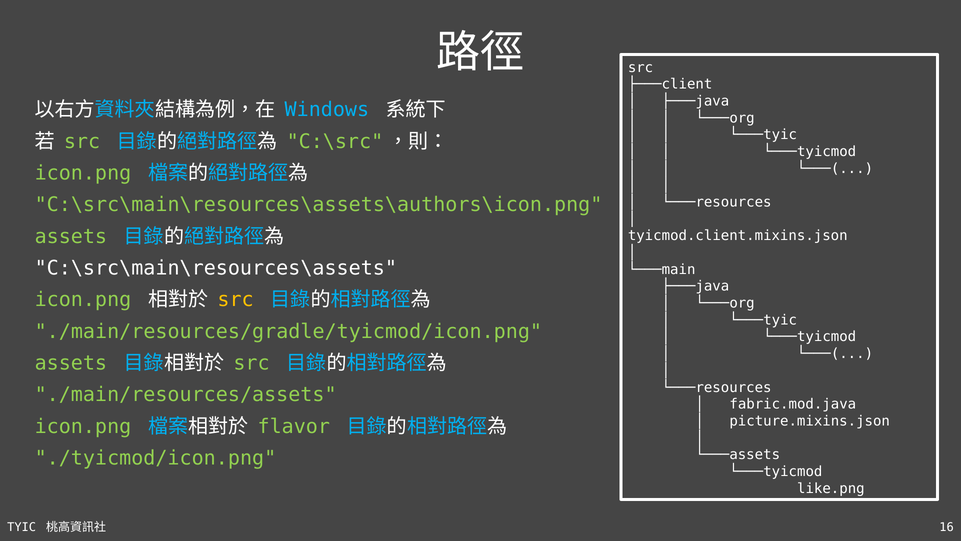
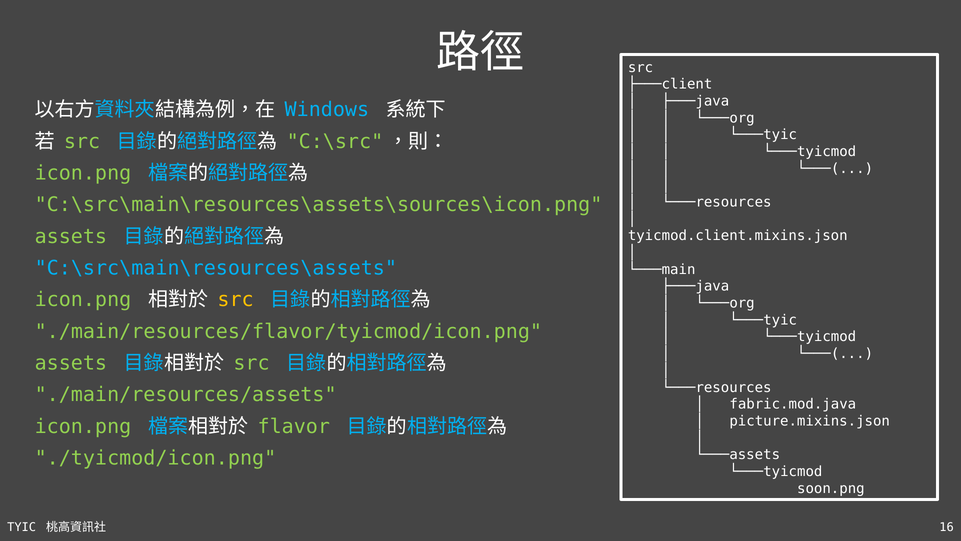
C:\src\main\resources\assets\authors\icon.png: C:\src\main\resources\assets\authors\icon.png -> C:\src\main\resources\assets\sources\icon.png (319, 205)
C:\src\main\resources\assets colour: white -> light blue (216, 268)
./main/resources/gradle/tyicmod/icon.png: ./main/resources/gradle/tyicmod/icon.png -> ./main/resources/flavor/tyicmod/icon.png (288, 331)
like.png: like.png -> soon.png (831, 488)
